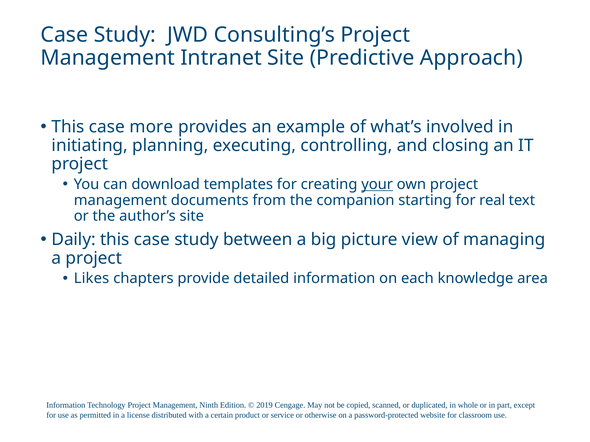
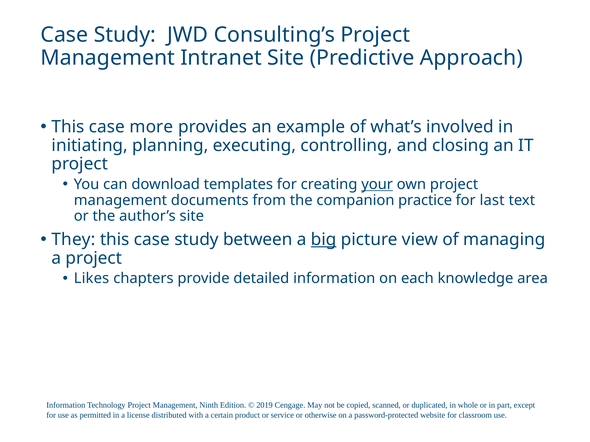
starting: starting -> practice (425, 200)
real: real -> last (492, 200)
Daily: Daily -> They (74, 240)
big underline: none -> present (324, 240)
